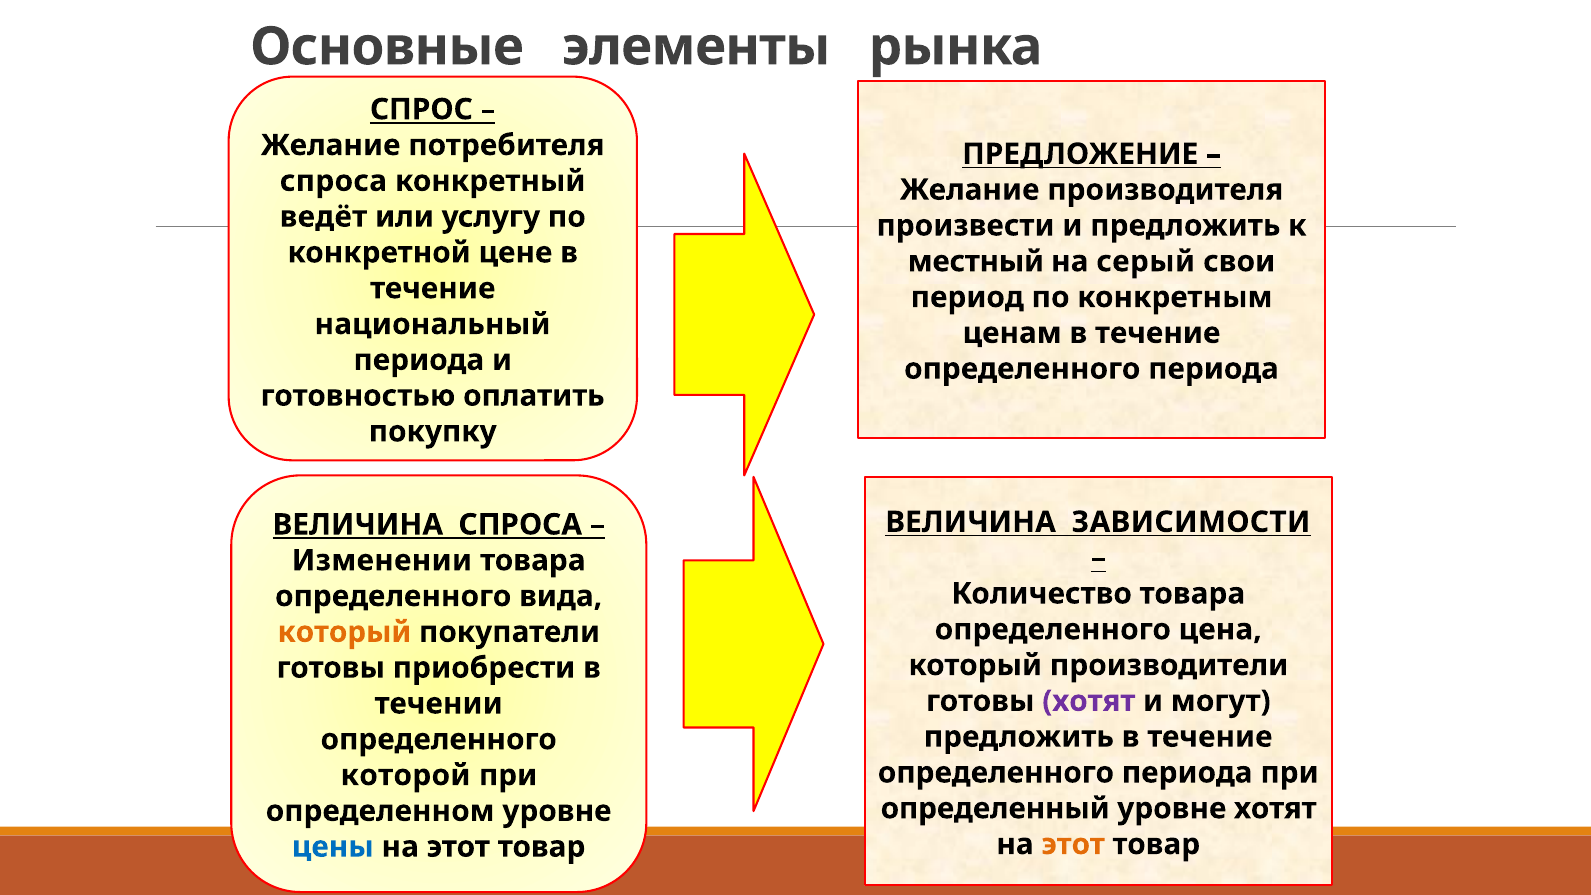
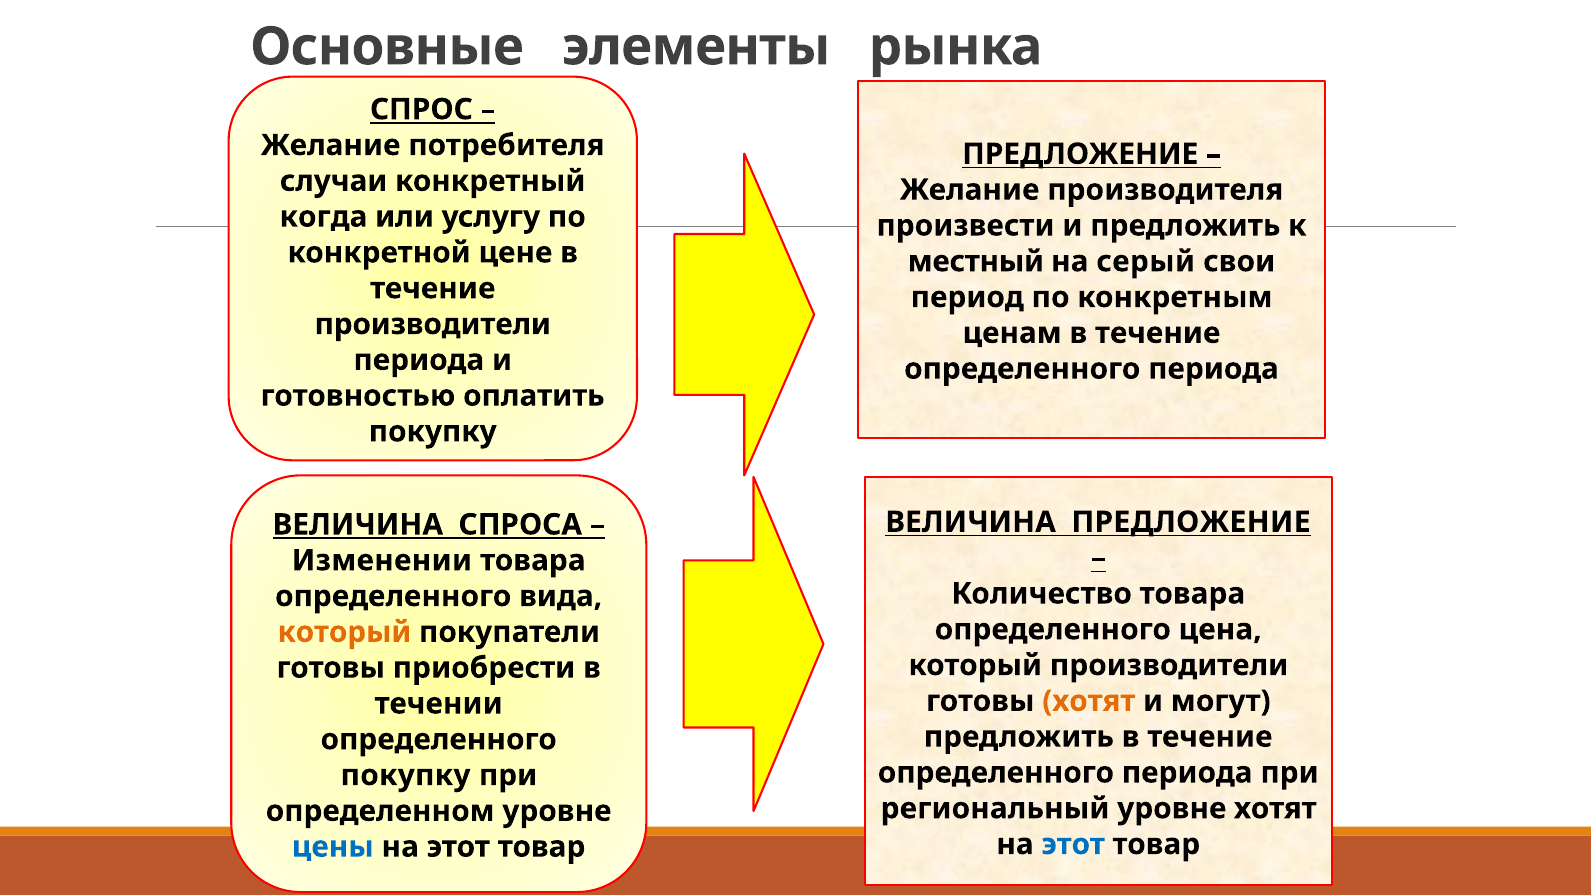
спроса: спроса -> случаи (334, 181)
ведёт: ведёт -> когда (323, 217)
национальный: национальный -> производители (433, 324)
ВЕЛИЧИНА ЗАВИСИМОСТИ: ЗАВИСИМОСТИ -> ПРЕДЛОЖЕНИЕ (1191, 522)
хотят colour: purple -> orange (1089, 701)
которой: которой -> покупку (406, 775)
определенный: определенный -> региональный (995, 808)
этот colour: orange -> blue (1073, 844)
